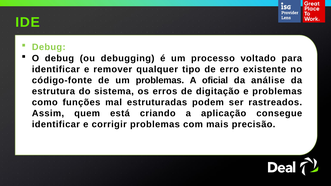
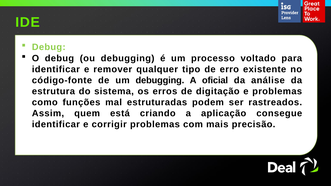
um problemas: problemas -> debugging (160, 80)
